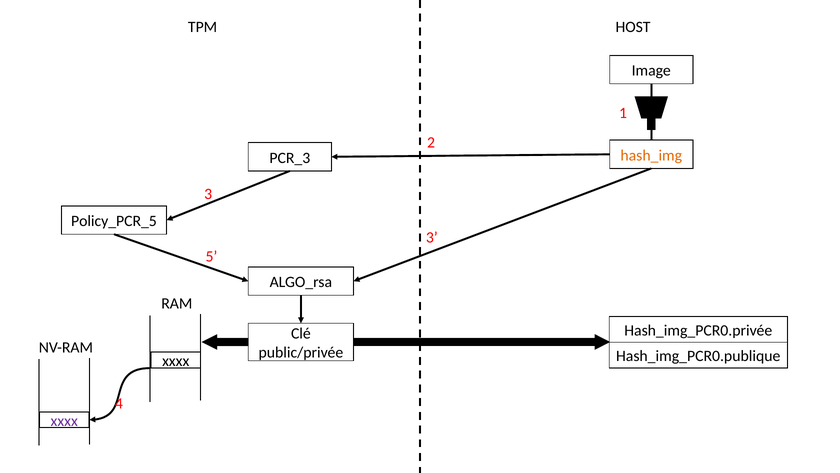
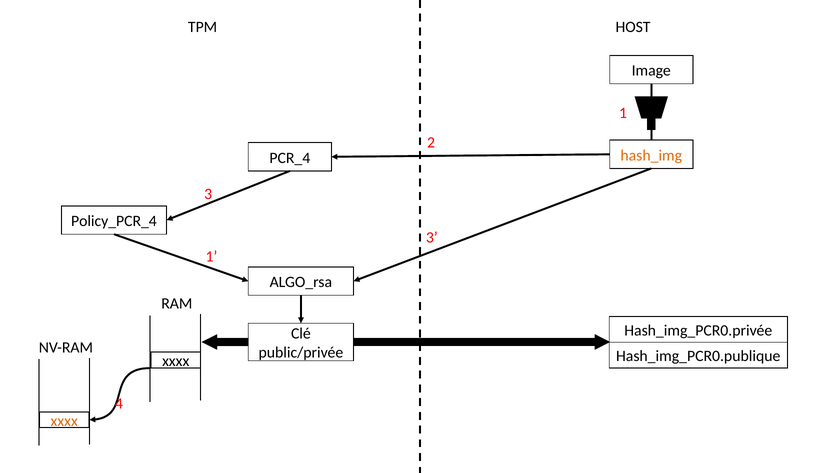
PCR_3: PCR_3 -> PCR_4 (290, 158)
Policy_PCR_5: Policy_PCR_5 -> Policy_PCR_4 (114, 221)
5: 5 -> 1 (211, 256)
xxxx colour: purple -> orange (64, 420)
